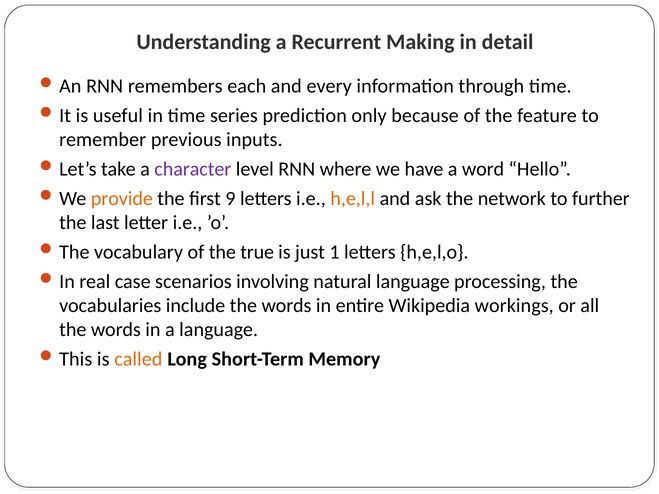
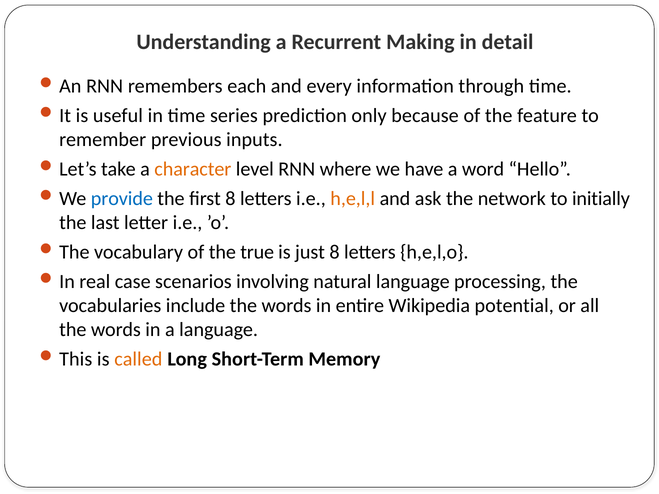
character colour: purple -> orange (193, 169)
provide colour: orange -> blue (122, 199)
first 9: 9 -> 8 (230, 199)
further: further -> initially (601, 199)
just 1: 1 -> 8 (335, 252)
workings: workings -> potential (514, 306)
